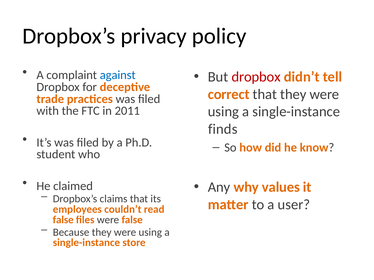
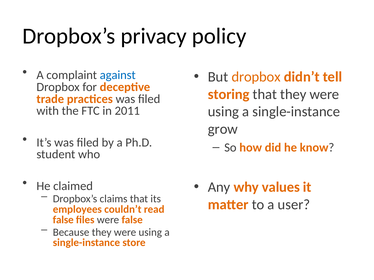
dropbox colour: red -> orange (256, 77)
correct: correct -> storing (229, 94)
finds: finds -> grow (223, 129)
